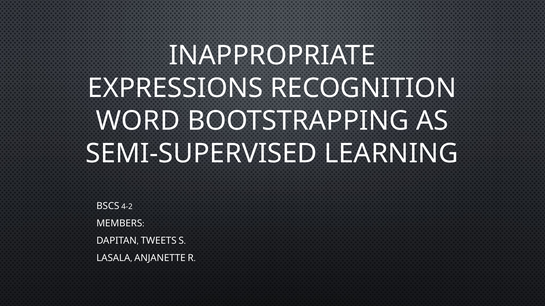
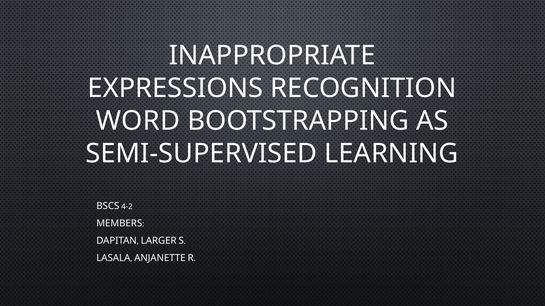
TWEETS: TWEETS -> LARGER (159, 241)
